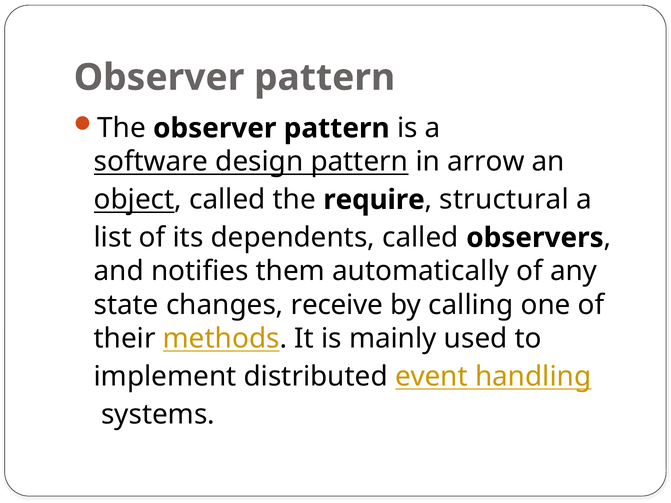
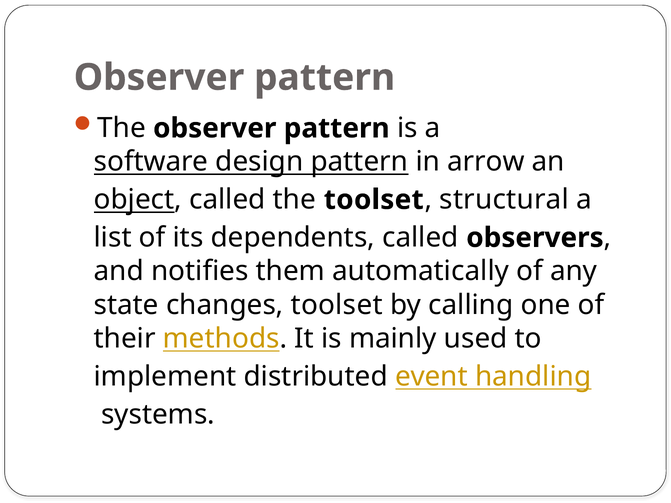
the require: require -> toolset (374, 200)
changes receive: receive -> toolset (337, 305)
